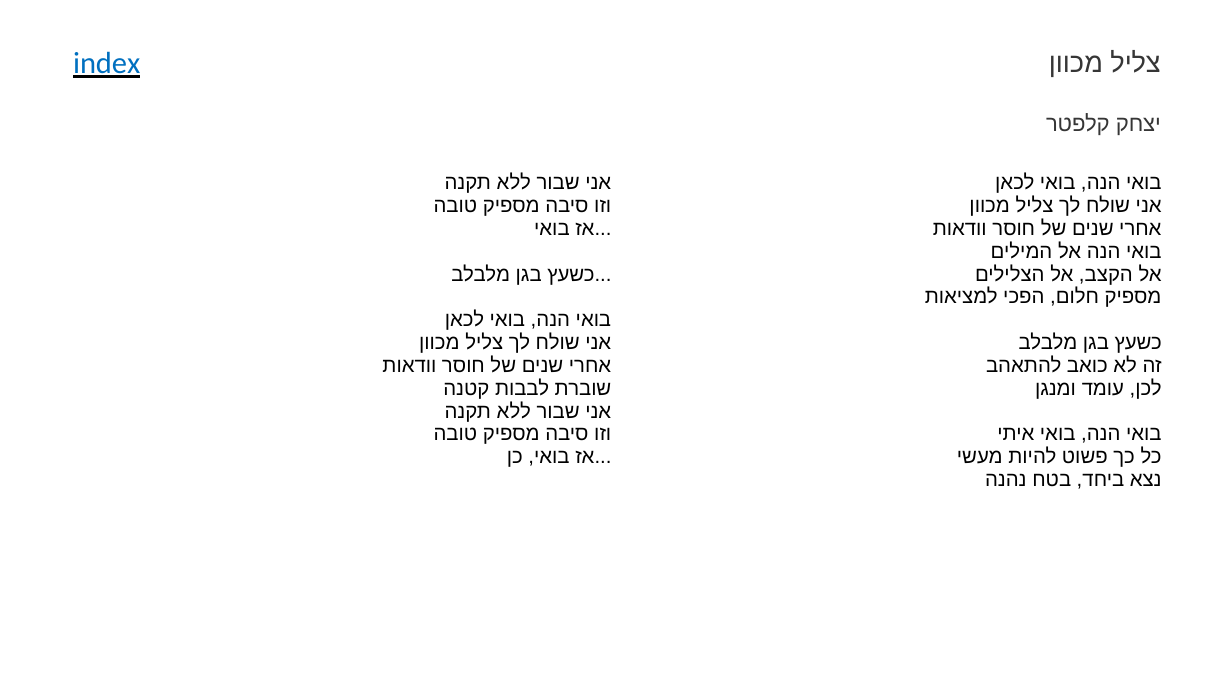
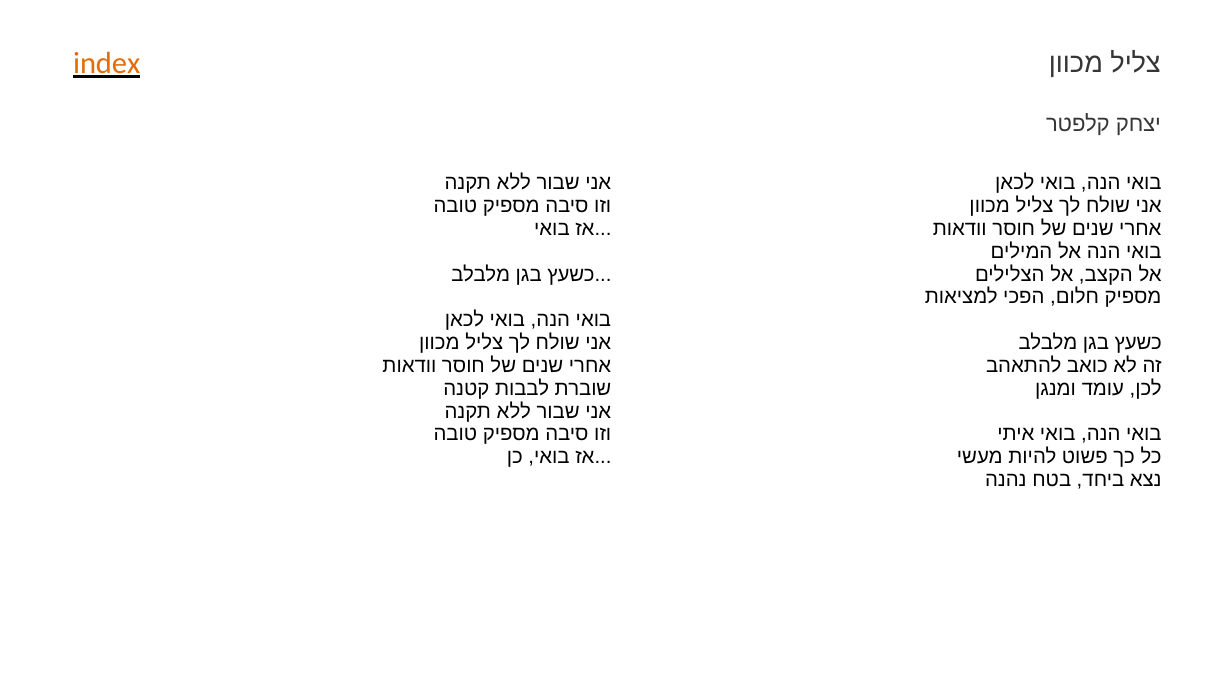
index colour: blue -> orange (107, 63)
